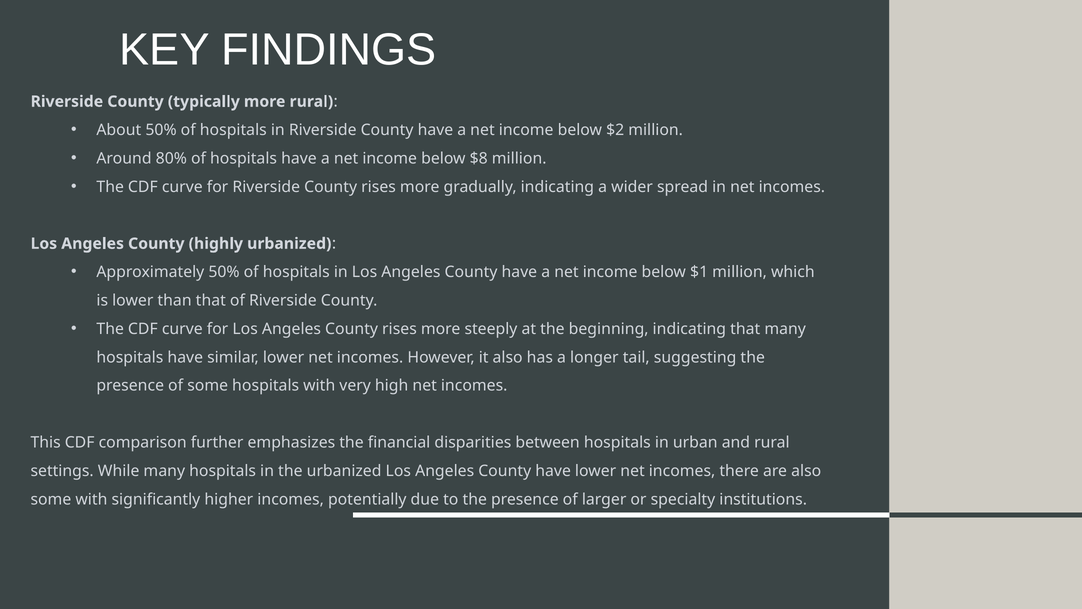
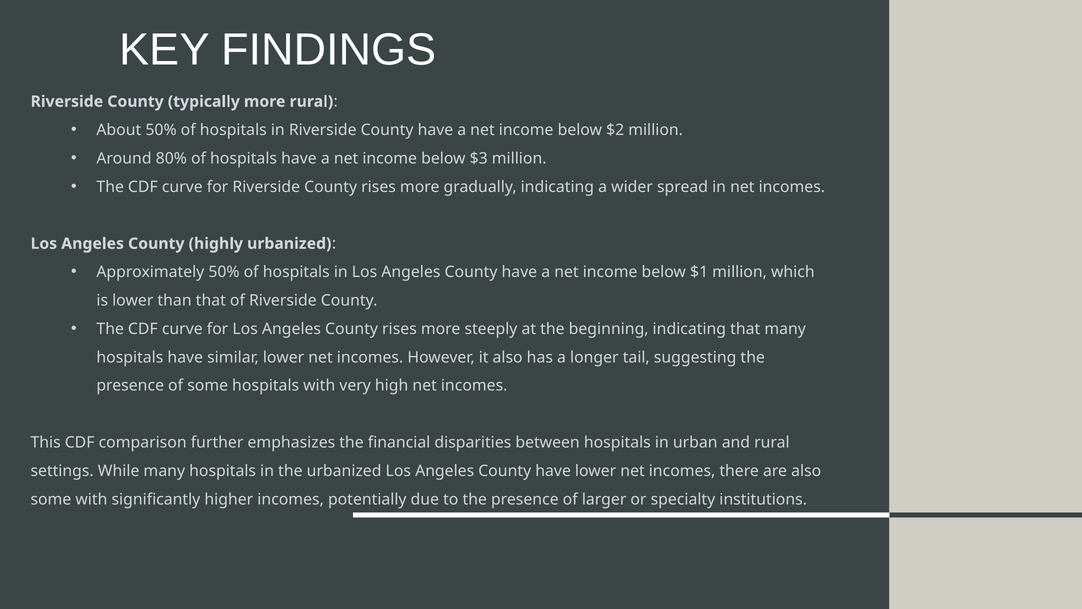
$8: $8 -> $3 (479, 158)
